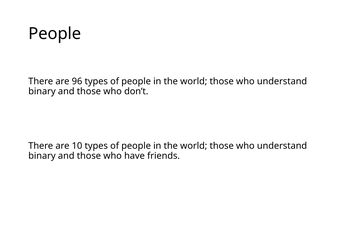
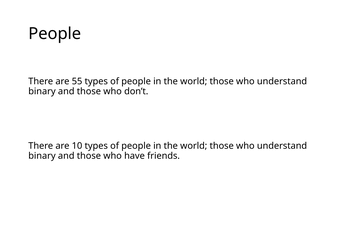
96: 96 -> 55 (77, 81)
